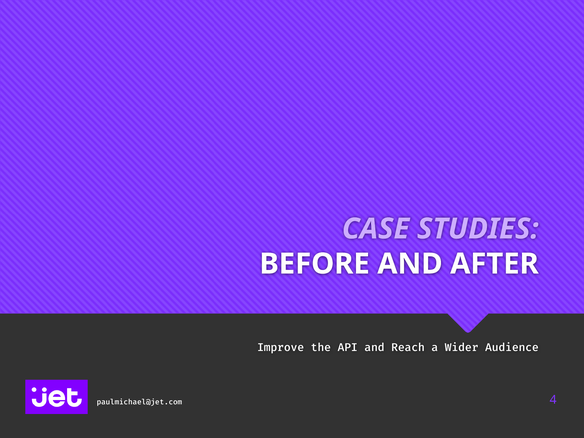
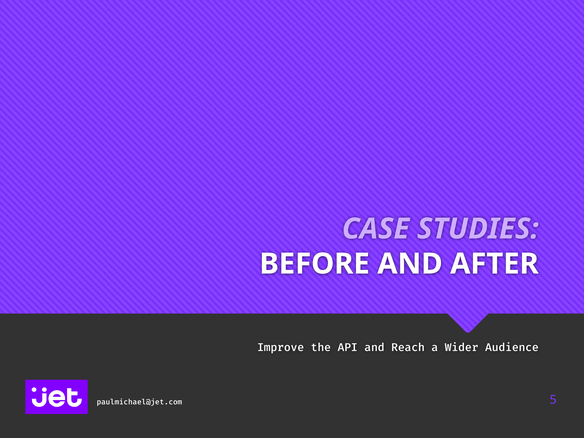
4: 4 -> 5 (553, 400)
